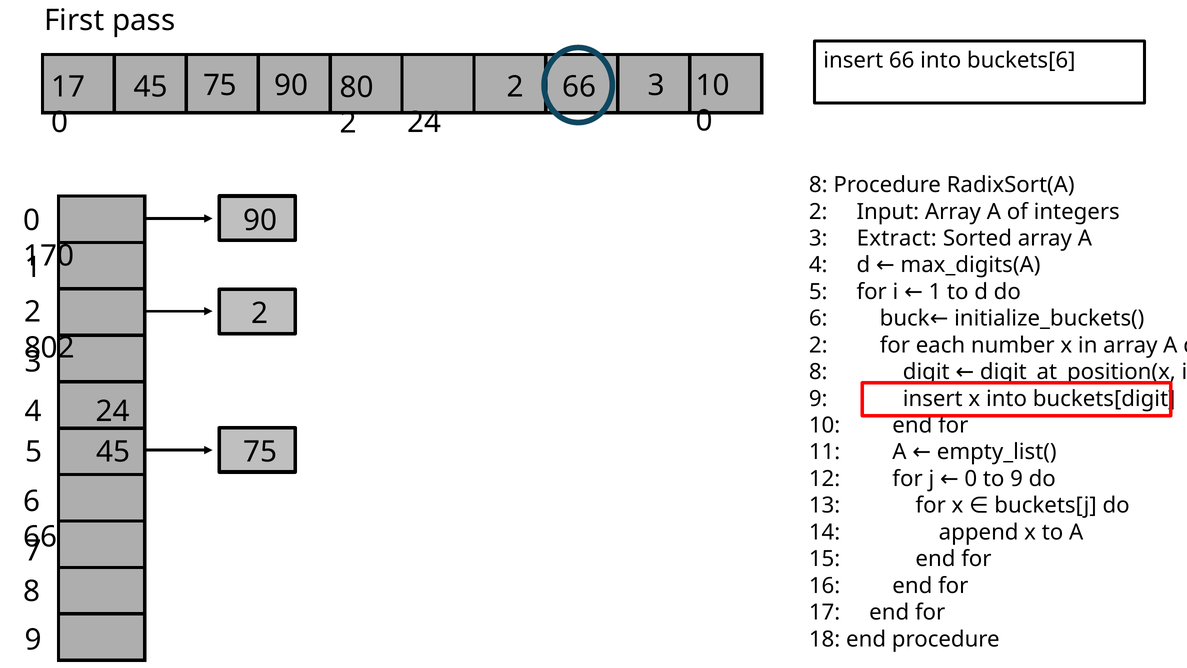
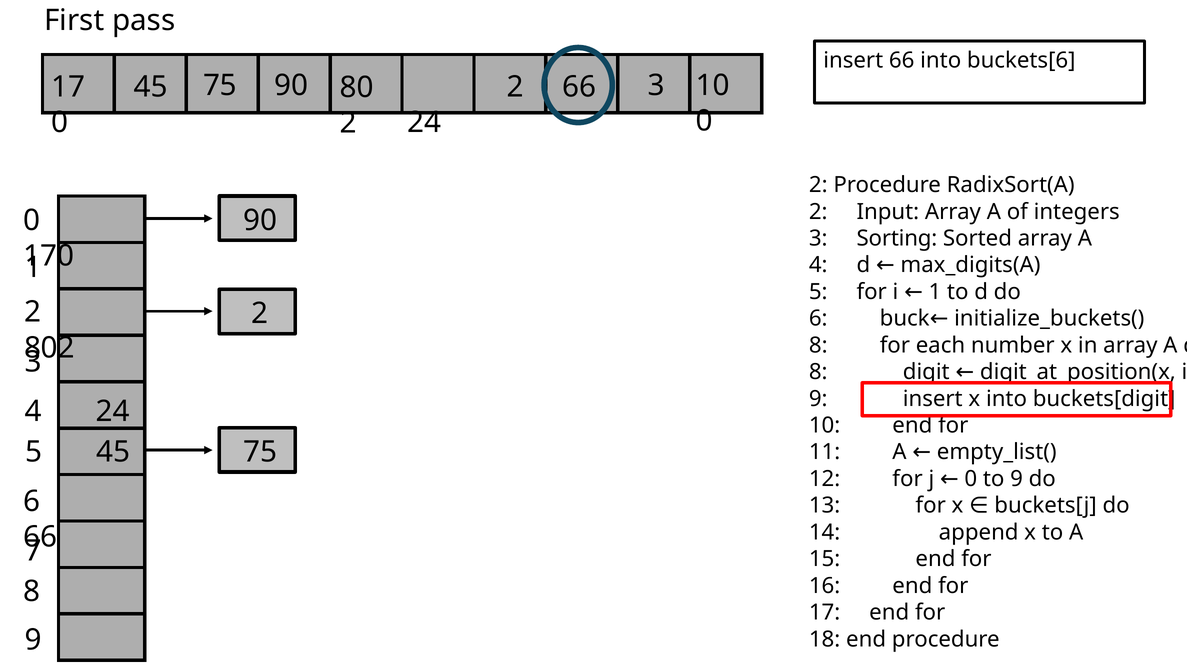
8: 8 -> 2 (818, 185)
Extract: Extract -> Sorting (897, 238)
2: 2 -> 8 (818, 345)
